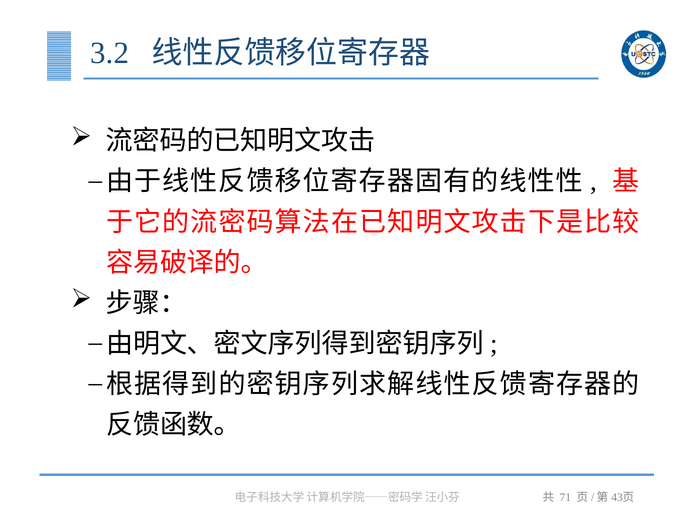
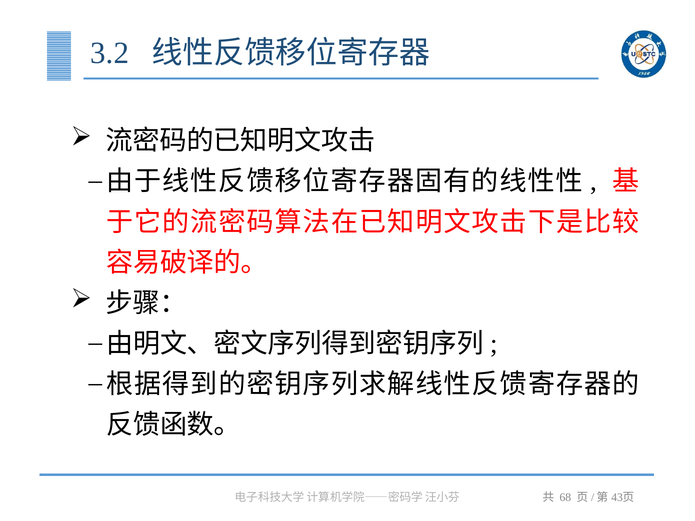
71: 71 -> 68 (565, 498)
